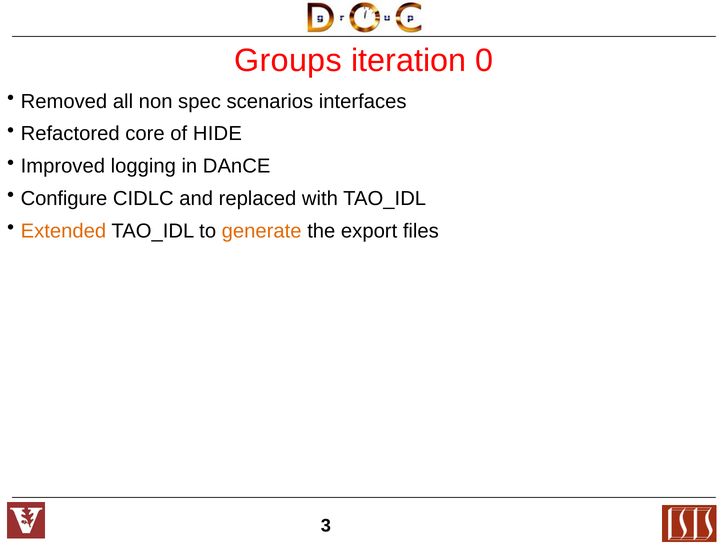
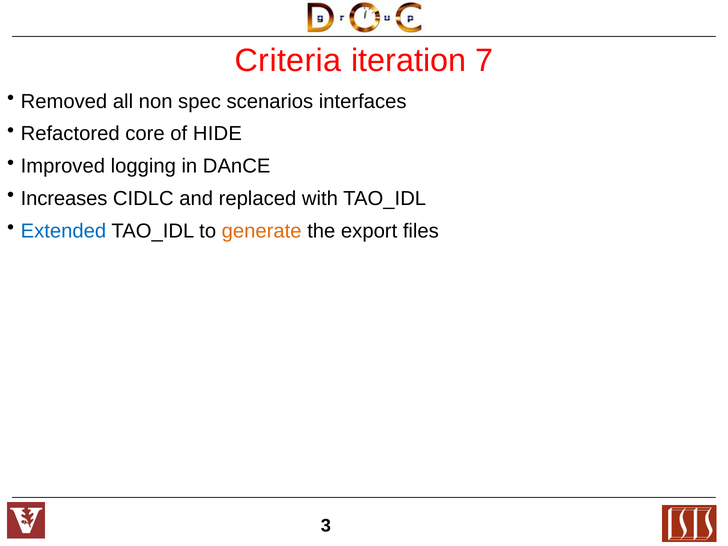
Groups: Groups -> Criteria (288, 61)
0: 0 -> 7 (484, 61)
Configure: Configure -> Increases (64, 198)
Extended colour: orange -> blue (63, 231)
